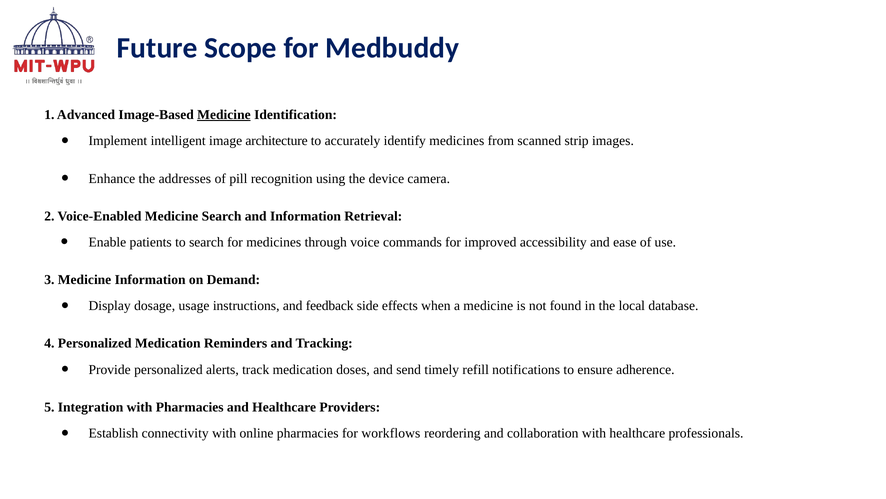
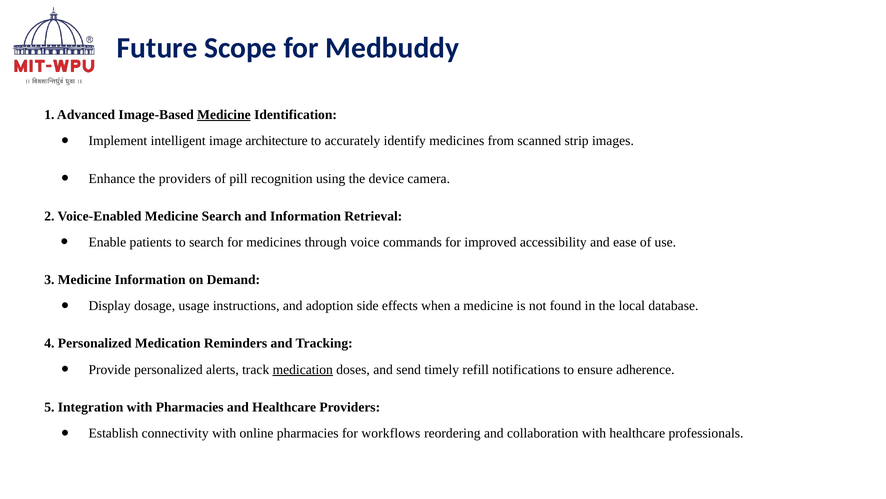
the addresses: addresses -> providers (185, 178)
feedback: feedback -> adoption (330, 306)
medication underline: none -> present (303, 369)
